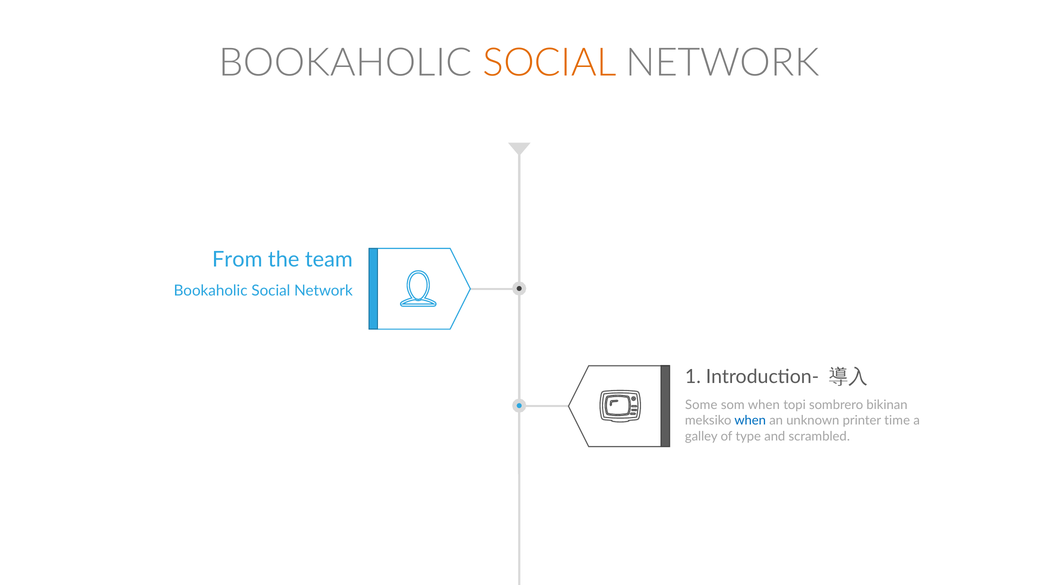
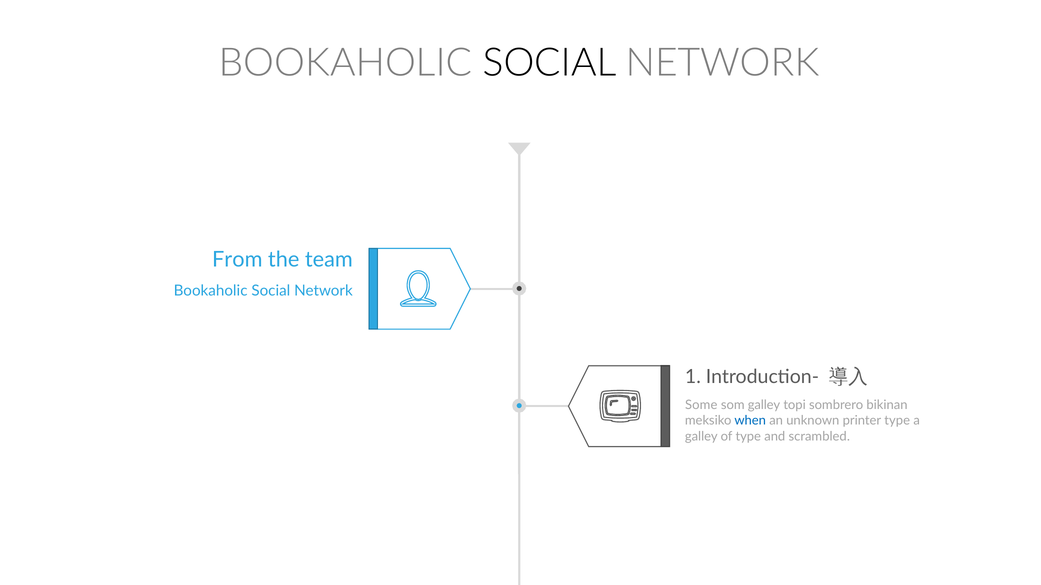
SOCIAL colour: orange -> black (550, 63)
som when: when -> galley (764, 405)
printer time: time -> type (897, 421)
